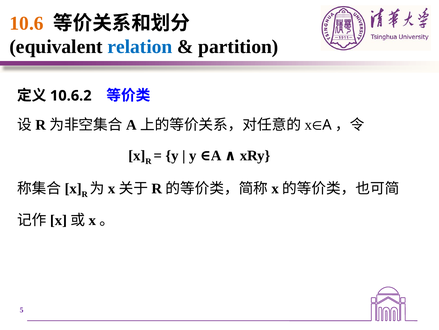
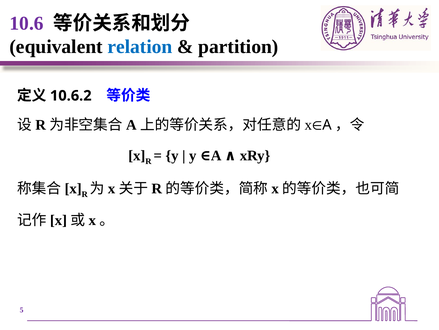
10.6 colour: orange -> purple (27, 23)
